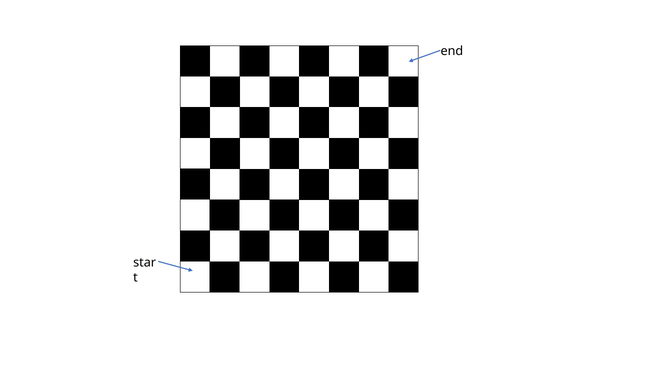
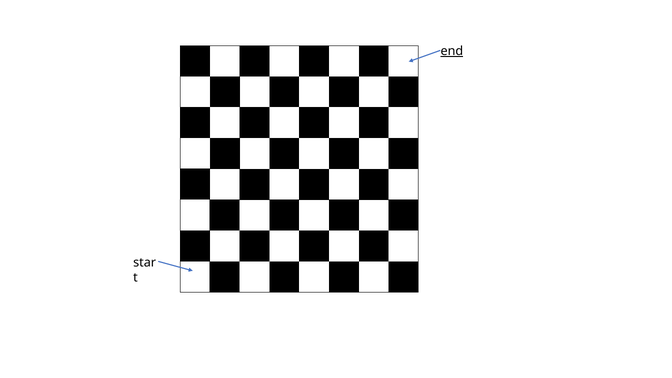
end underline: none -> present (452, 51)
